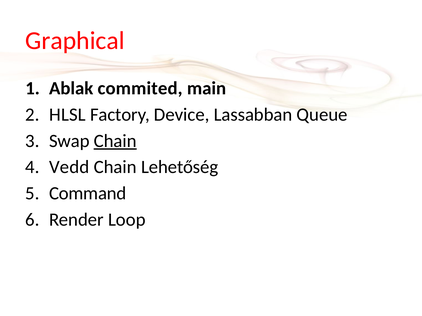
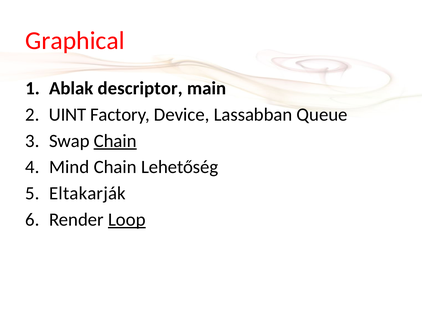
commited: commited -> descriptor (140, 89)
HLSL: HLSL -> UINT (68, 115)
Vedd: Vedd -> Mind (69, 167)
Command: Command -> Eltakarják (88, 194)
Loop underline: none -> present (127, 220)
